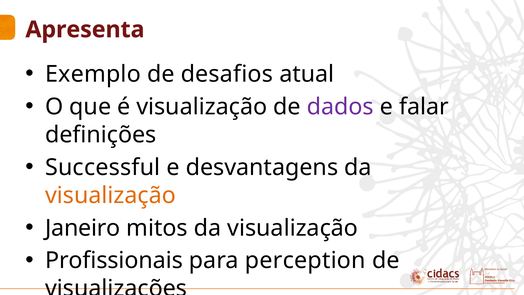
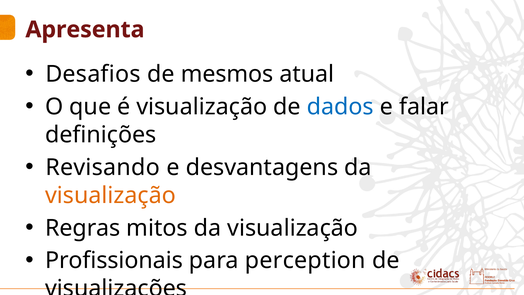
Exemplo: Exemplo -> Desafios (93, 74)
desafios: desafios -> mesmos (227, 74)
dados colour: purple -> blue (340, 107)
Successful: Successful -> Revisando (103, 167)
Janeiro: Janeiro -> Regras (83, 228)
